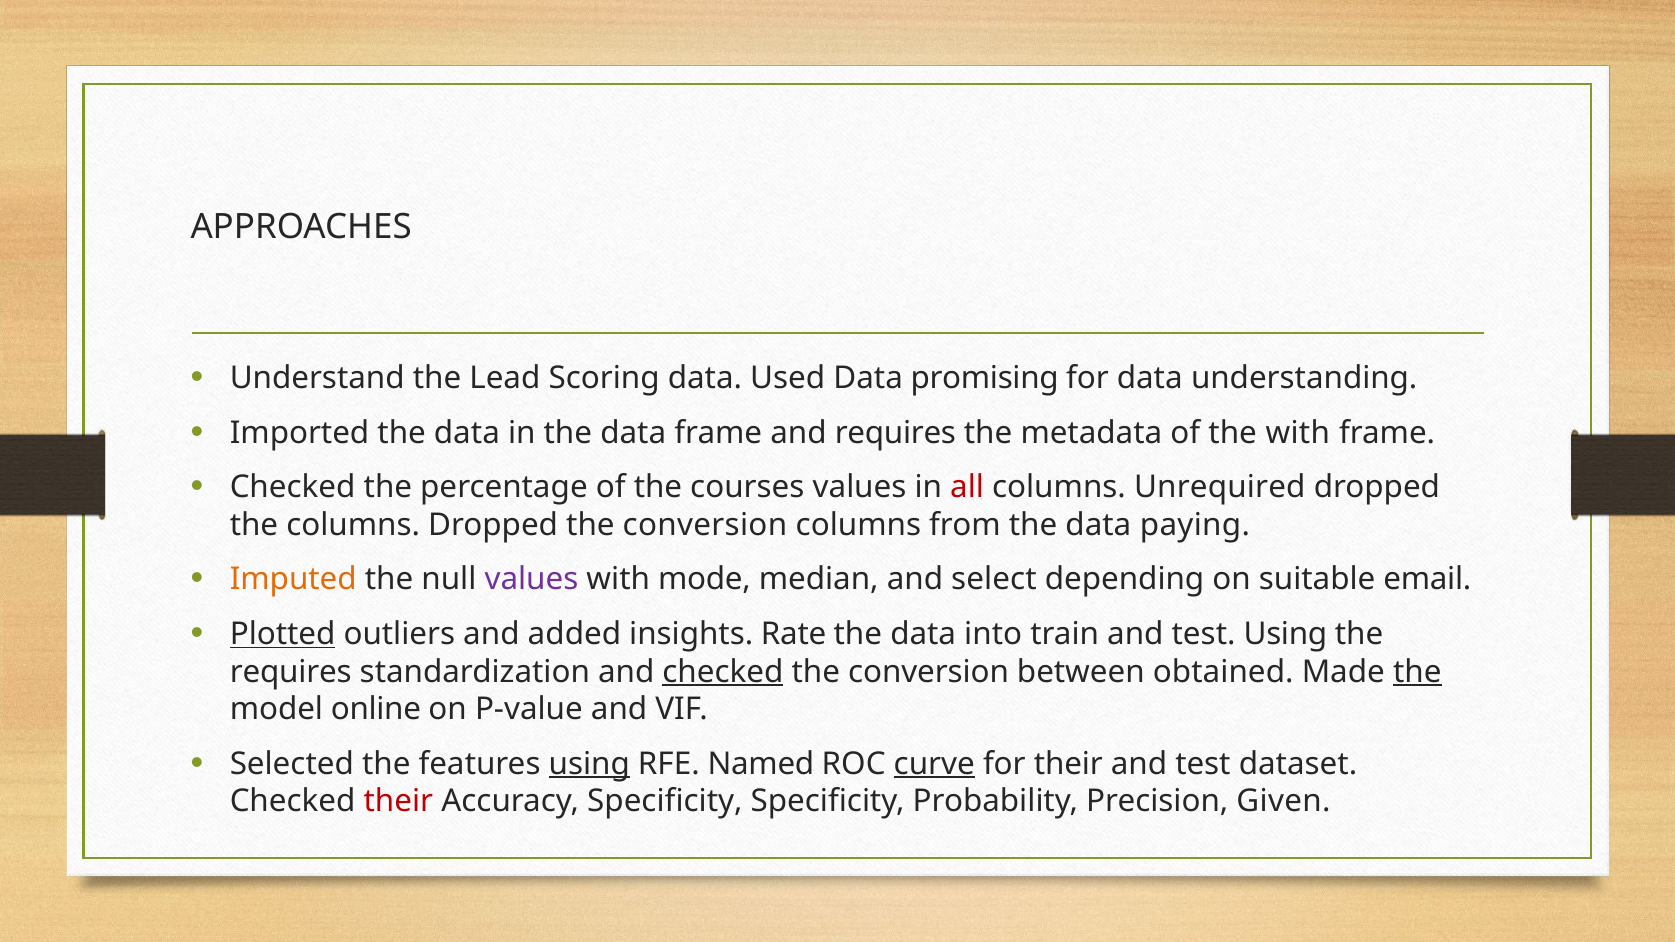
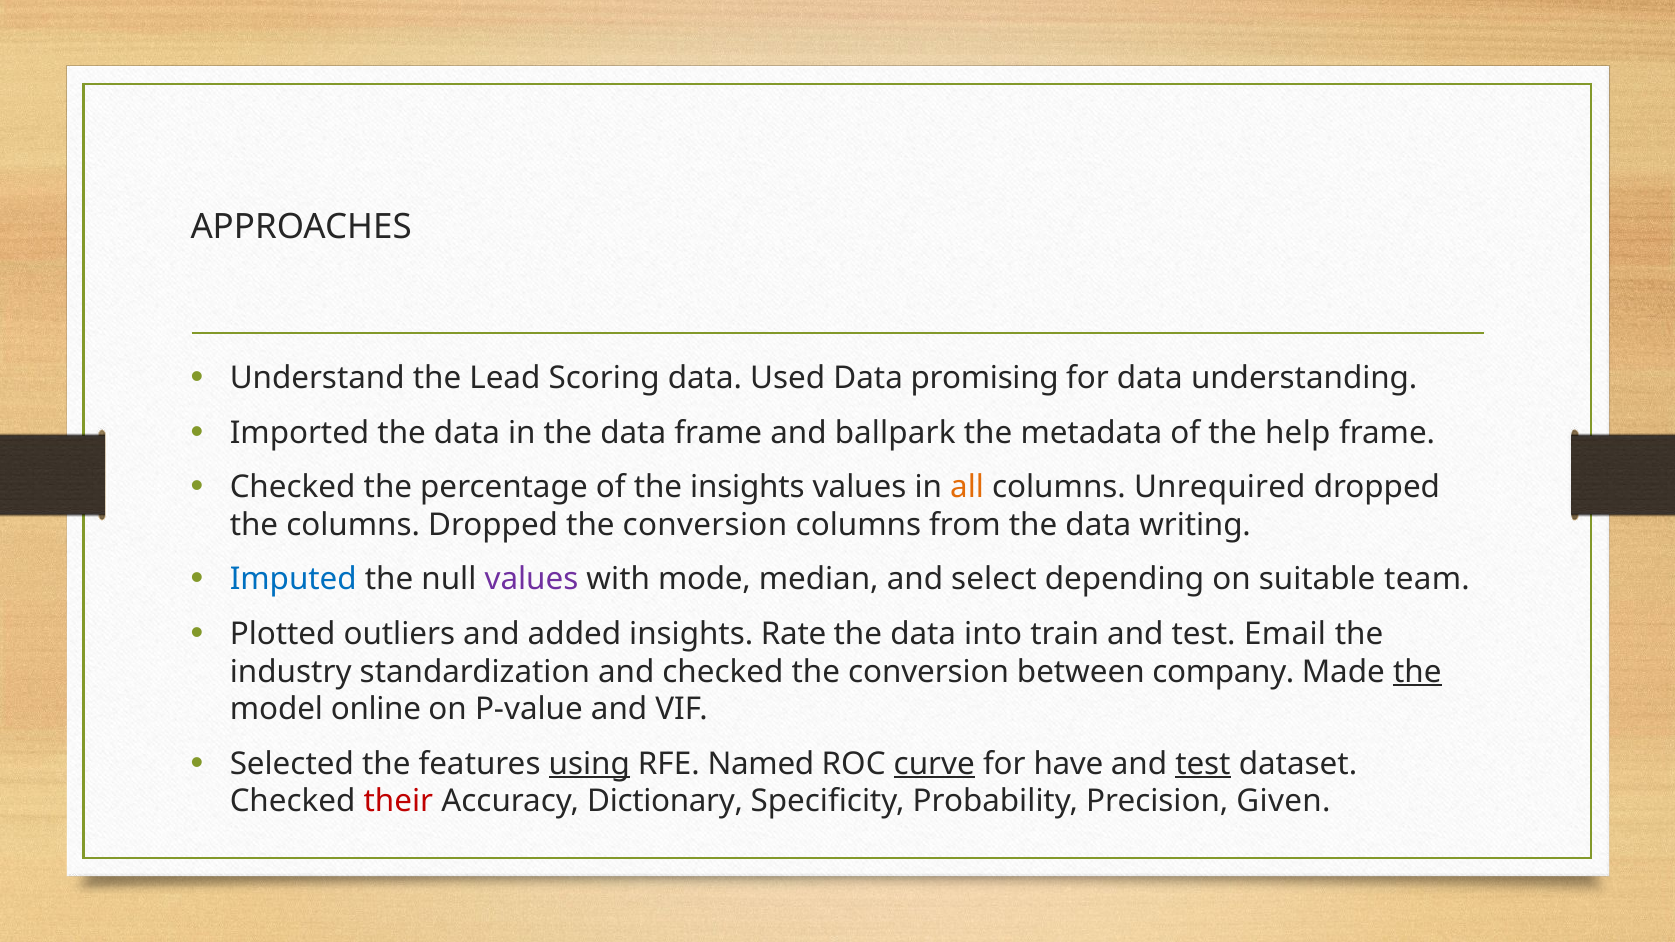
and requires: requires -> ballpark (895, 433)
the with: with -> help (1298, 433)
the courses: courses -> insights (747, 488)
all colour: red -> orange (967, 488)
paying: paying -> writing (1195, 525)
Imputed colour: orange -> blue (293, 580)
email: email -> team (1427, 580)
Plotted underline: present -> none (283, 634)
test Using: Using -> Email (1285, 634)
requires: requires -> industry (291, 672)
checked underline: present -> none (723, 672)
obtained: obtained -> company (1223, 672)
for their: their -> have (1068, 764)
test underline: none -> present (1203, 764)
Accuracy Specificity: Specificity -> Dictionary (665, 802)
